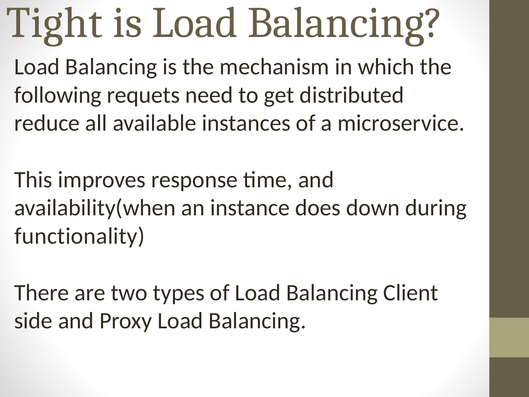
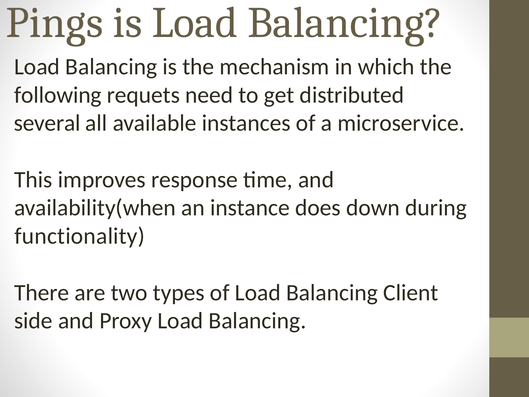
Tight: Tight -> Pings (54, 23)
reduce: reduce -> several (47, 123)
